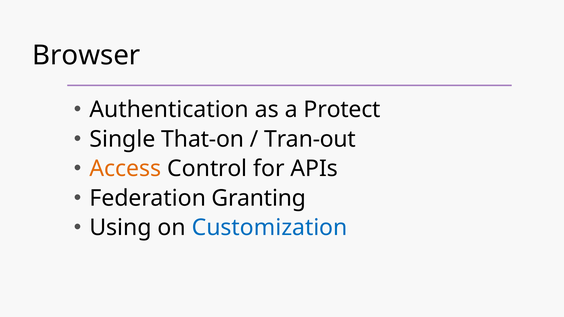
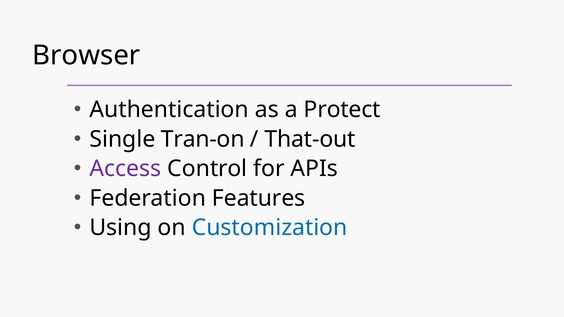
That-on: That-on -> Tran-on (203, 139)
Tran-out: Tran-out -> That-out (310, 139)
Access colour: orange -> purple (125, 169)
Granting: Granting -> Features (259, 198)
